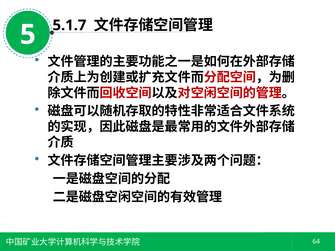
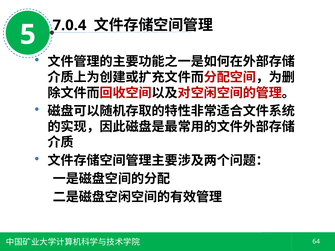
5.1.7: 5.1.7 -> 7.0.4 (69, 25)
